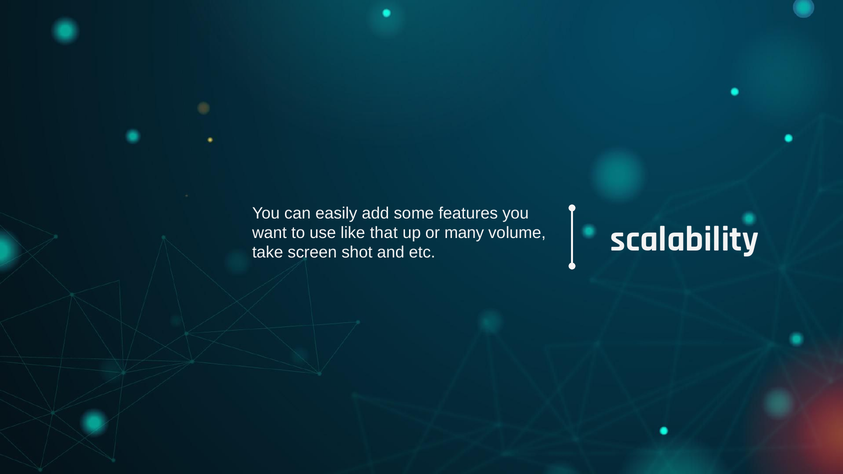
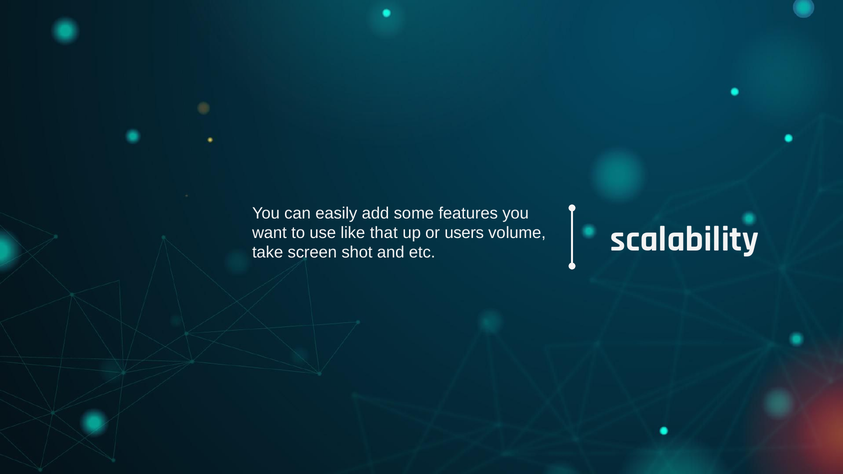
many: many -> users (464, 233)
